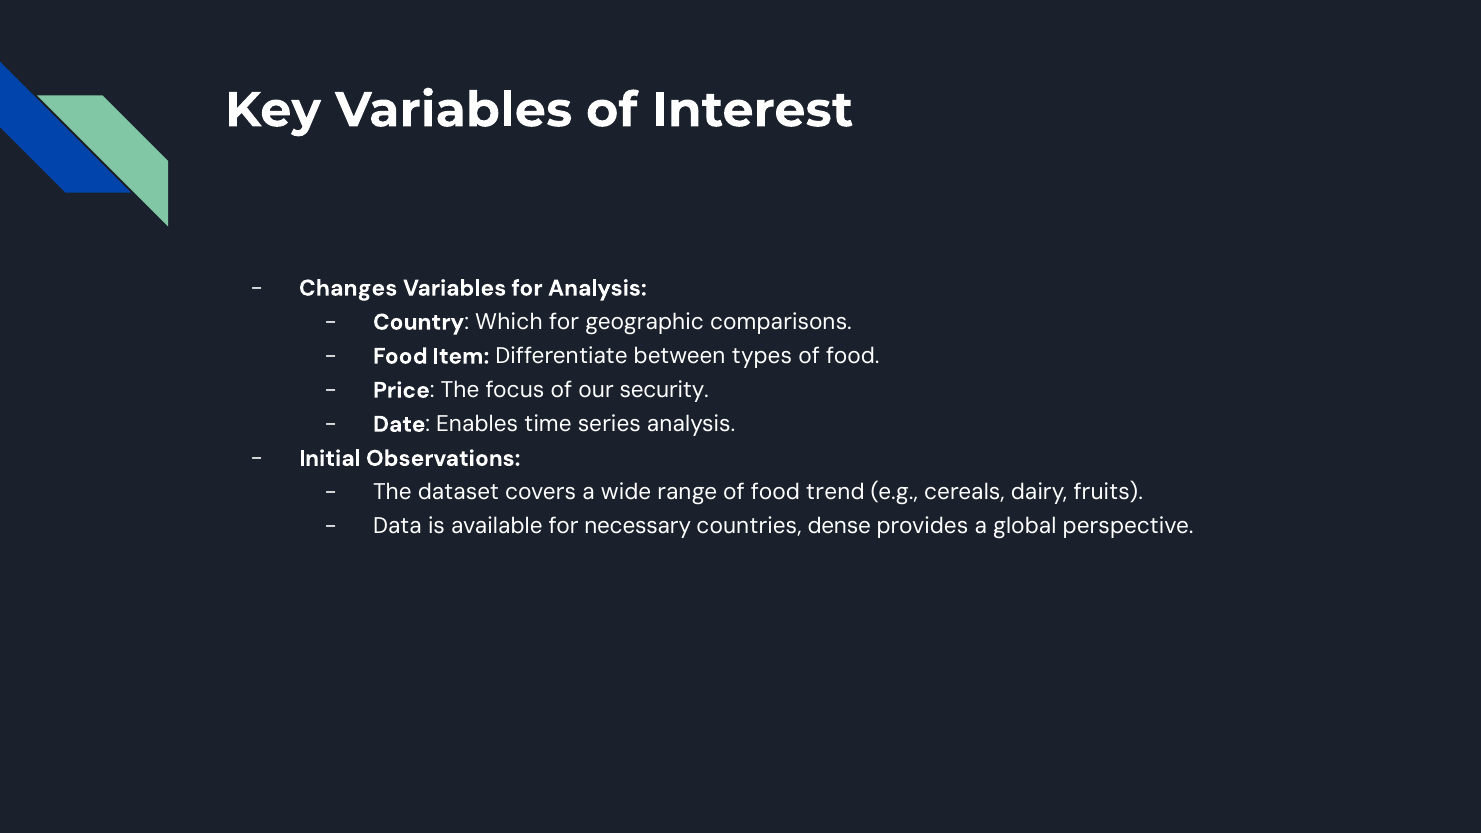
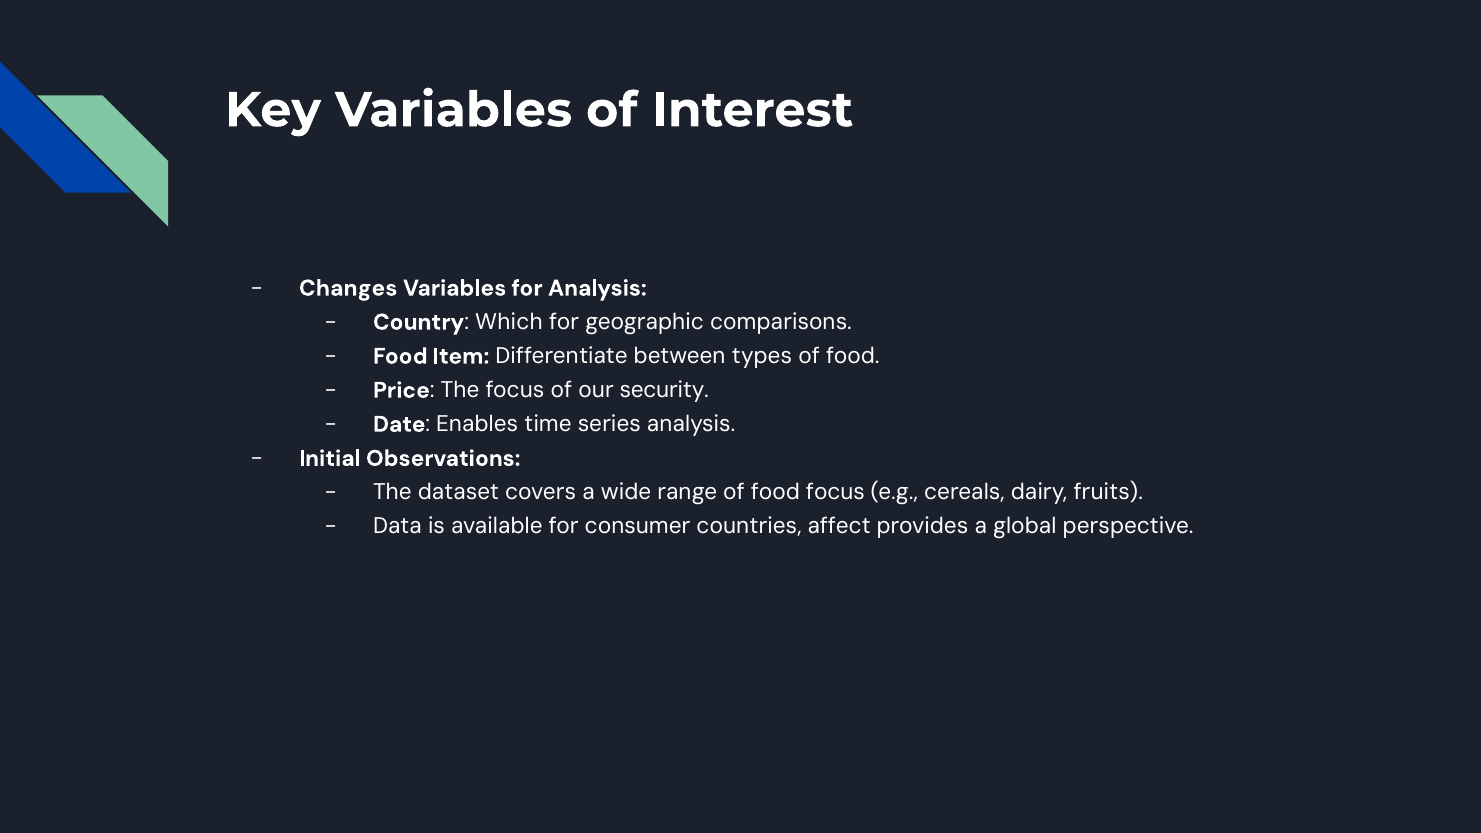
food trend: trend -> focus (835, 492)
necessary: necessary -> consumer (638, 526)
dense: dense -> affect (839, 526)
